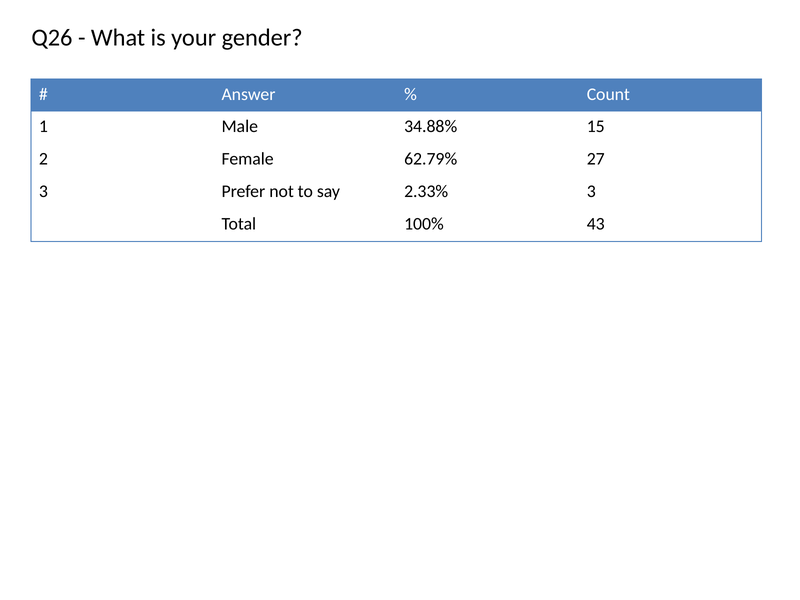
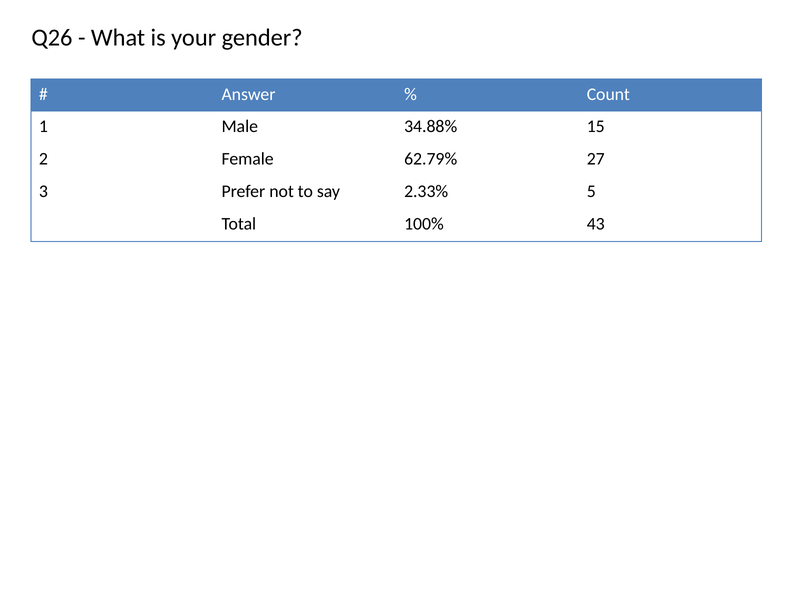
2.33% 3: 3 -> 5 (591, 191)
